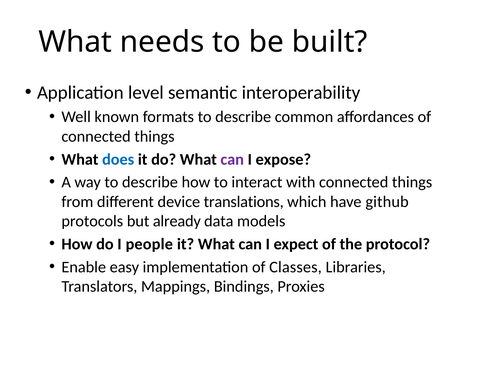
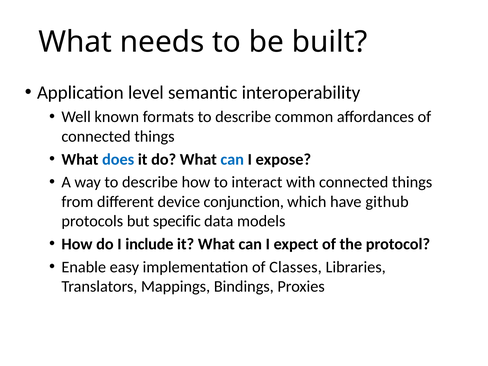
can colour: purple -> blue (232, 159)
translations: translations -> conjunction (244, 202)
already: already -> specific (177, 221)
people: people -> include (149, 244)
